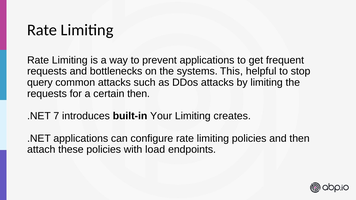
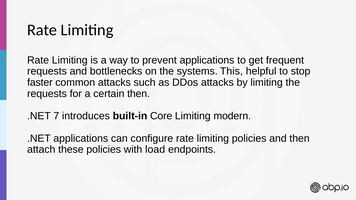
query: query -> faster (40, 83)
Your: Your -> Core (161, 116)
creates: creates -> modern (232, 116)
